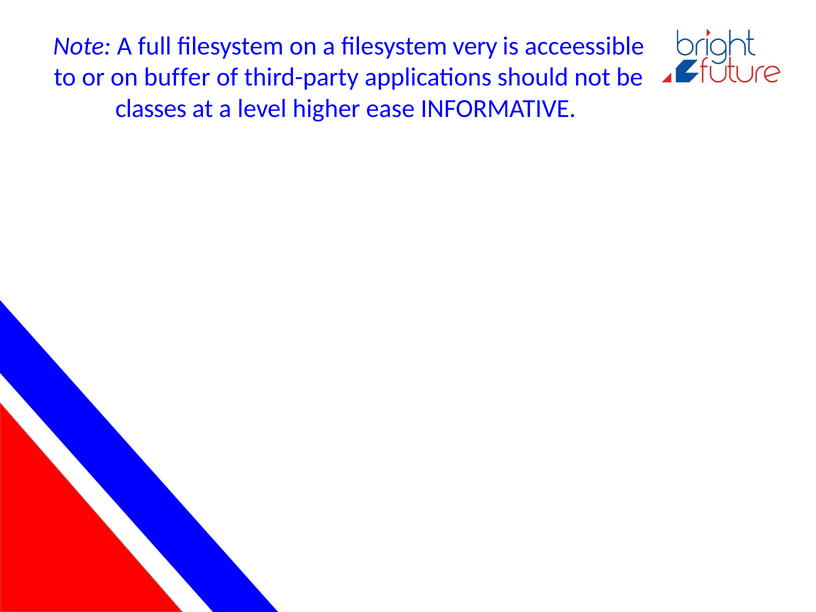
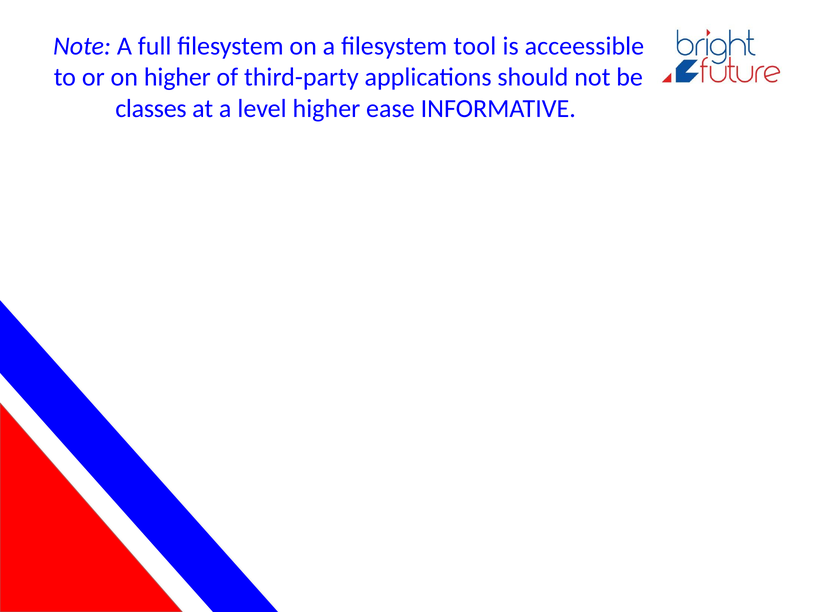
very: very -> tool (475, 46)
on buffer: buffer -> higher (177, 77)
